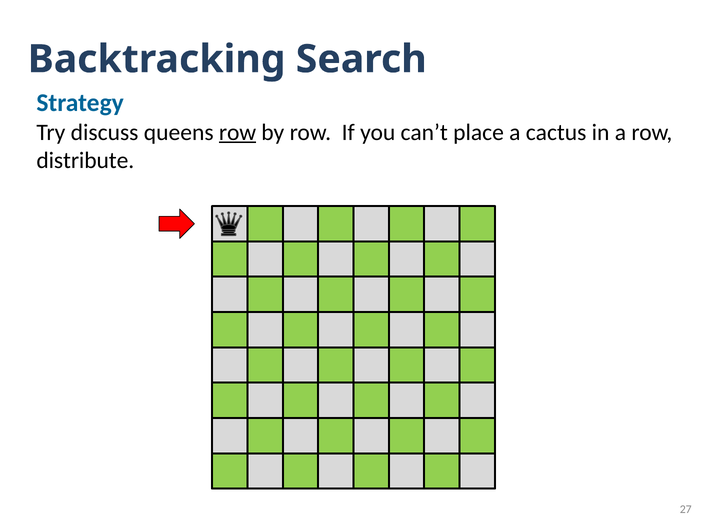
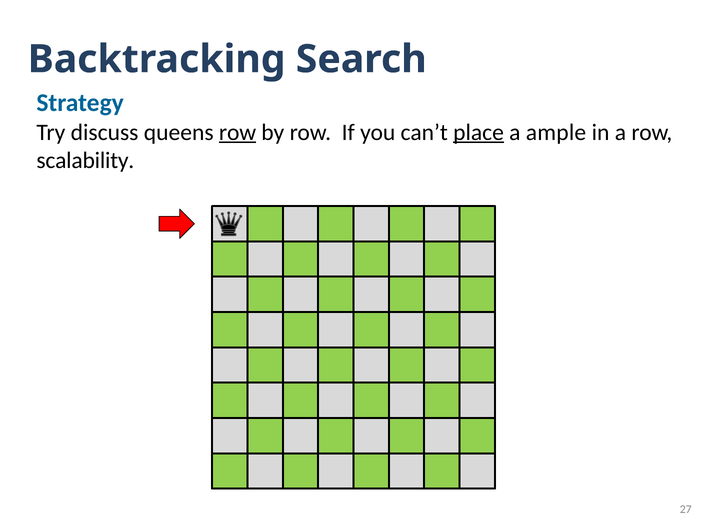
place underline: none -> present (479, 132)
cactus: cactus -> ample (556, 132)
distribute: distribute -> scalability (85, 161)
